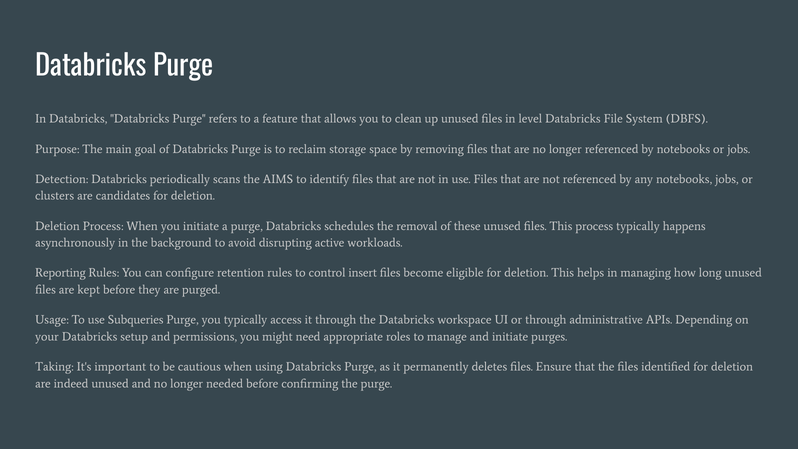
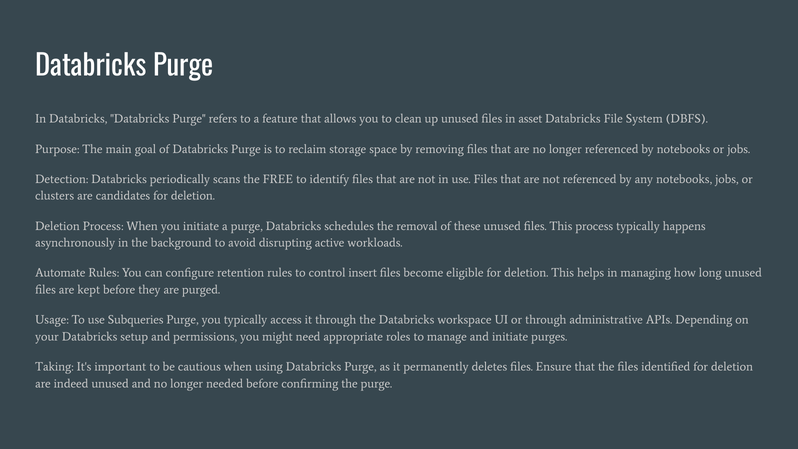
level: level -> asset (530, 119)
AIMS: AIMS -> FREE (278, 179)
Reporting: Reporting -> Automate (60, 273)
